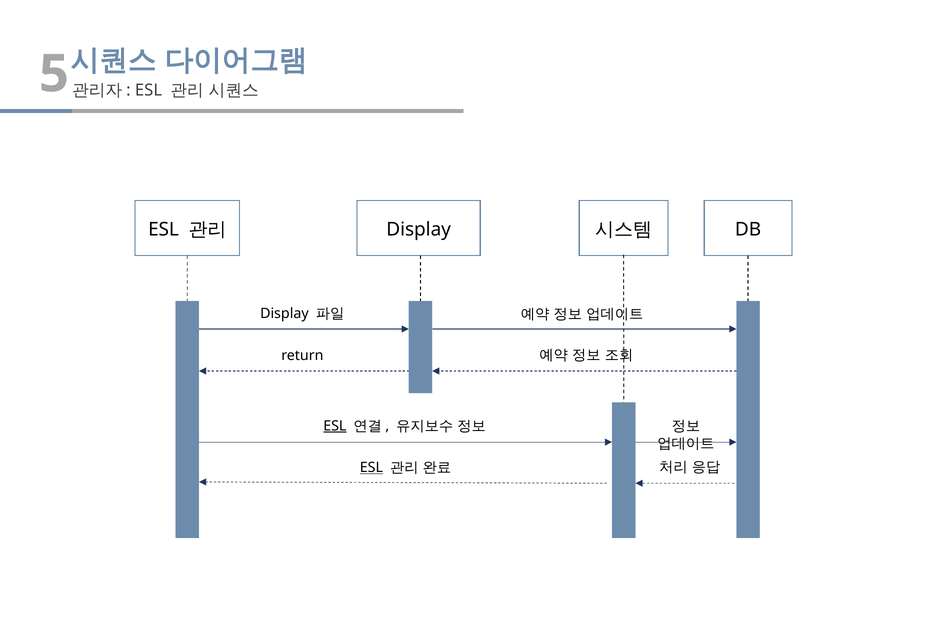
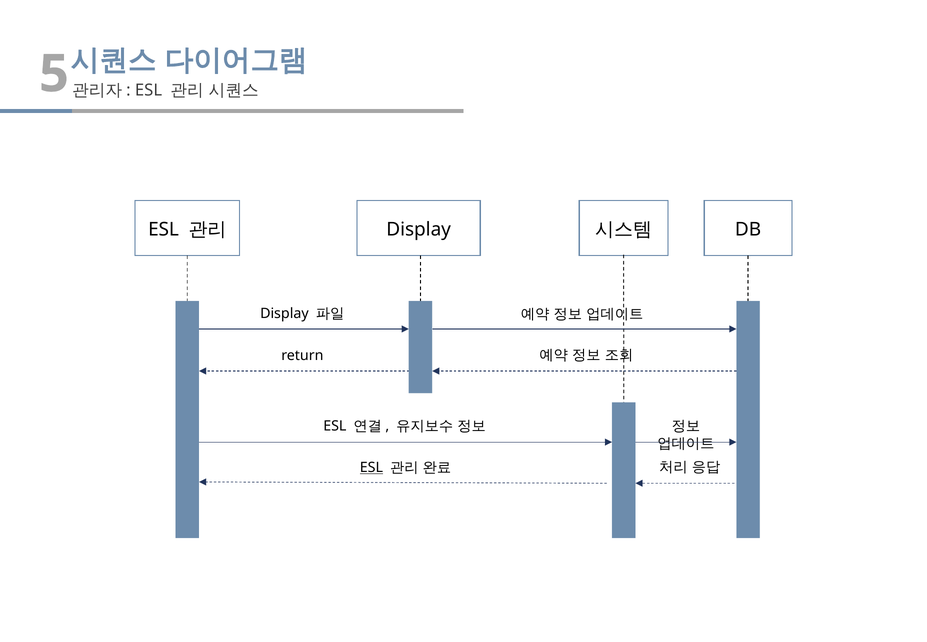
ESL underline: present -> none (335, 426)
